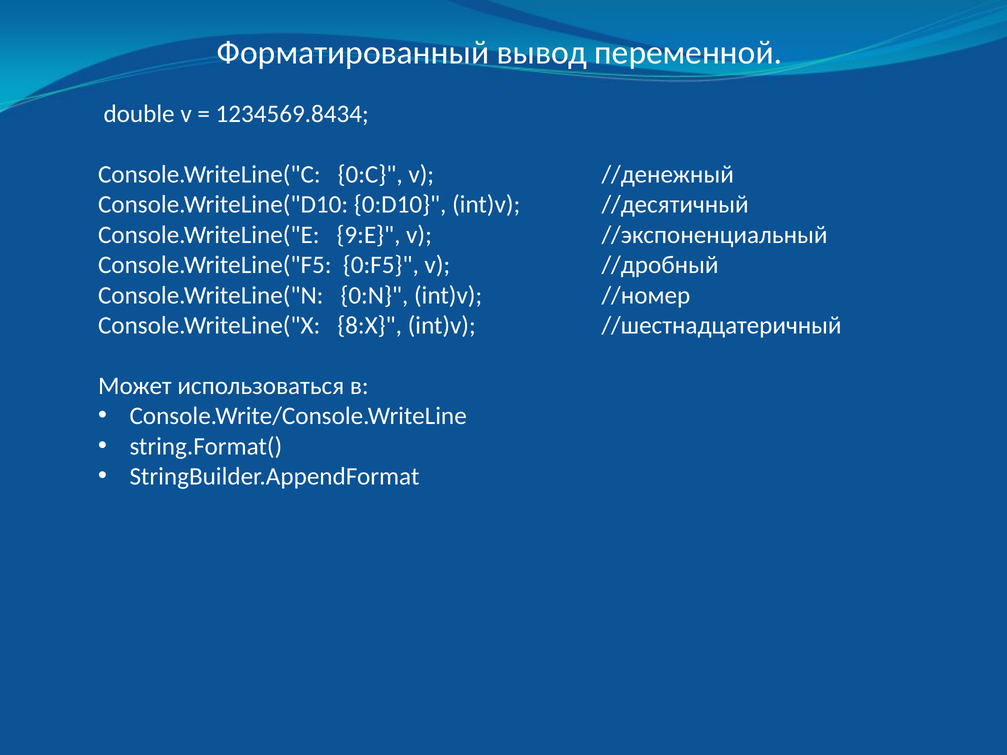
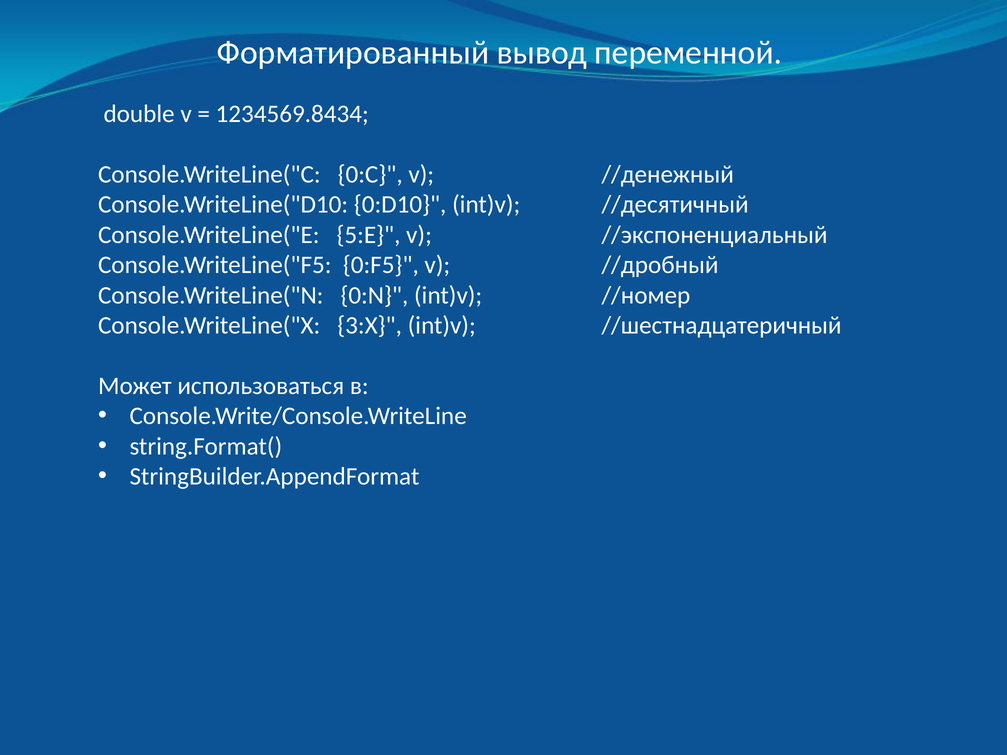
9:E: 9:E -> 5:E (368, 235)
8:X: 8:X -> 3:X (370, 326)
